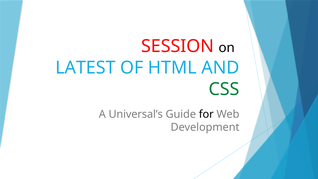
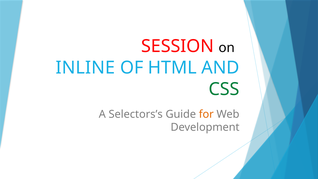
LATEST: LATEST -> INLINE (85, 68)
Universal’s: Universal’s -> Selectors’s (136, 114)
for colour: black -> orange (206, 114)
